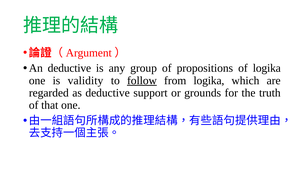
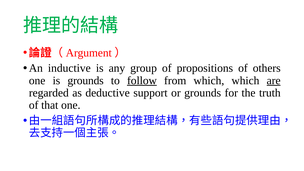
An deductive: deductive -> inductive (69, 68)
of logika: logika -> others (267, 68)
is validity: validity -> grounds (86, 81)
from logika: logika -> which (209, 81)
are underline: none -> present (274, 81)
